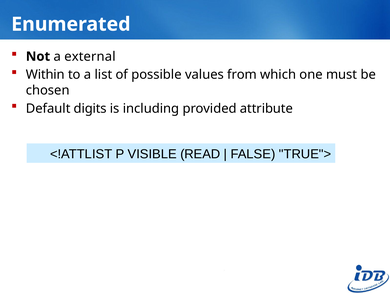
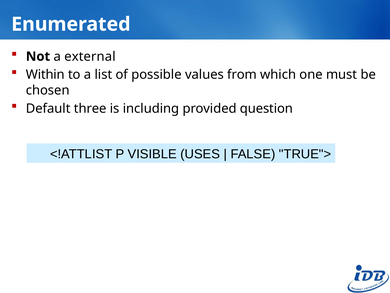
digits: digits -> three (90, 108)
attribute: attribute -> question (266, 108)
READ: READ -> USES (200, 154)
